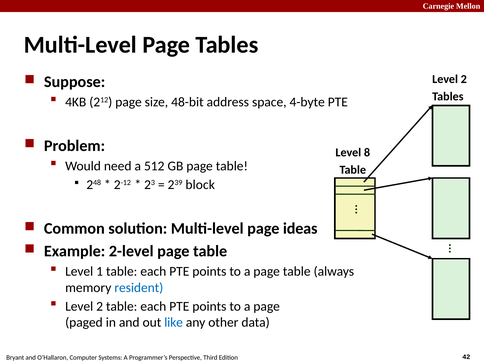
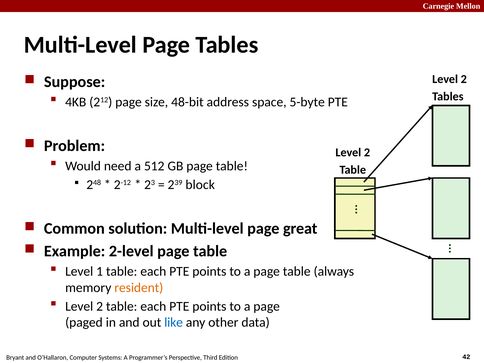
4-byte: 4-byte -> 5-byte (307, 102)
8: 8 -> 2 (367, 153)
ideas: ideas -> great (300, 229)
resident colour: blue -> orange (139, 288)
